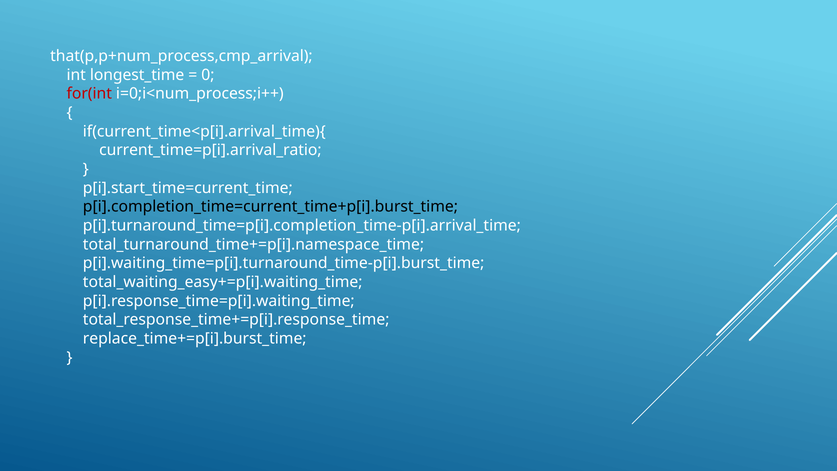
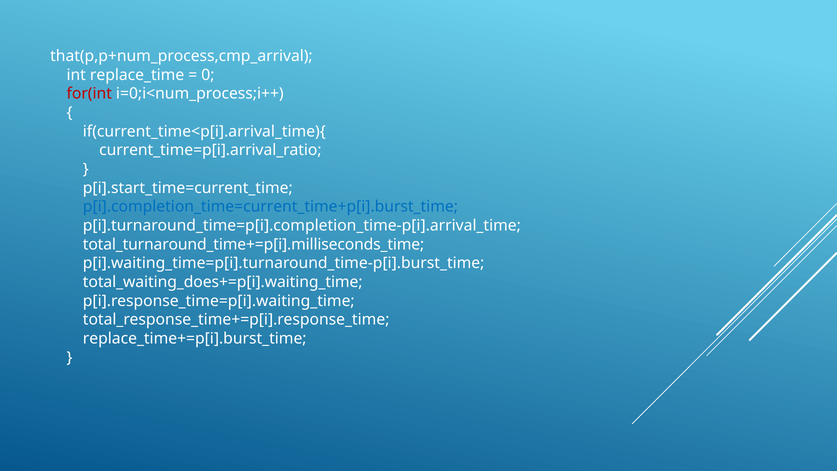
longest_time: longest_time -> replace_time (137, 75)
p[i].completion_time=current_time+p[i].burst_time colour: black -> blue (270, 207)
total_turnaround_time+=p[i].namespace_time: total_turnaround_time+=p[i].namespace_time -> total_turnaround_time+=p[i].milliseconds_time (254, 244)
total_waiting_easy+=p[i].waiting_time: total_waiting_easy+=p[i].waiting_time -> total_waiting_does+=p[i].waiting_time (223, 282)
